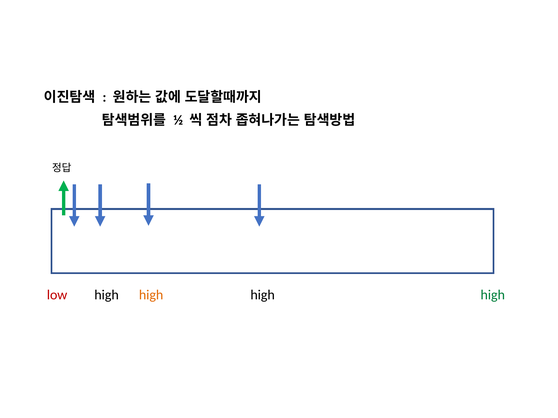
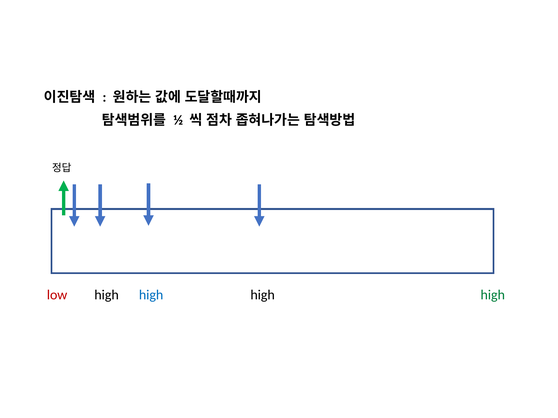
high colour: orange -> blue (151, 295)
